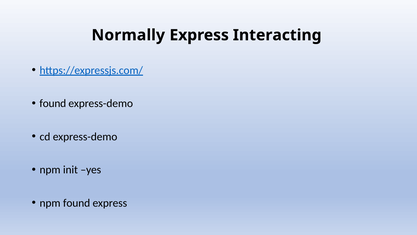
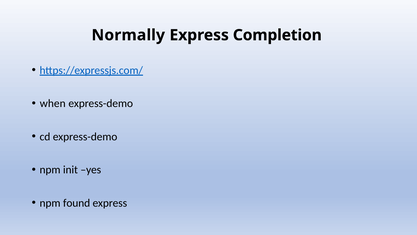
Interacting: Interacting -> Completion (277, 35)
found: found -> when (53, 103)
